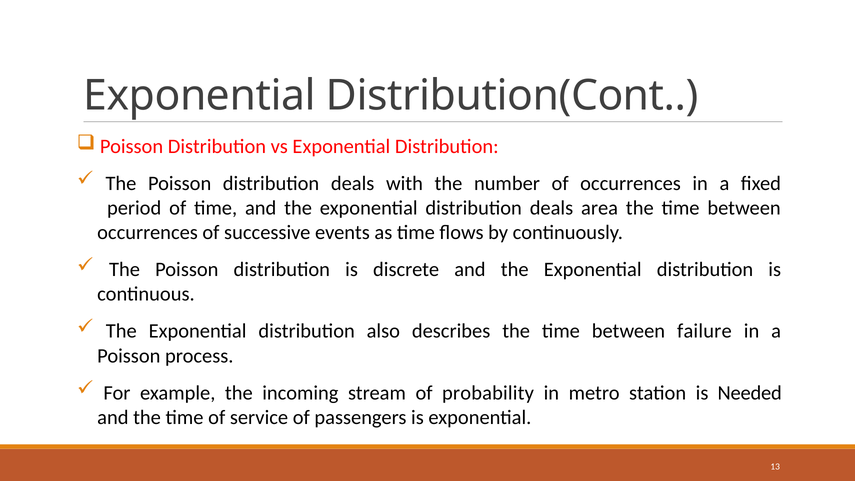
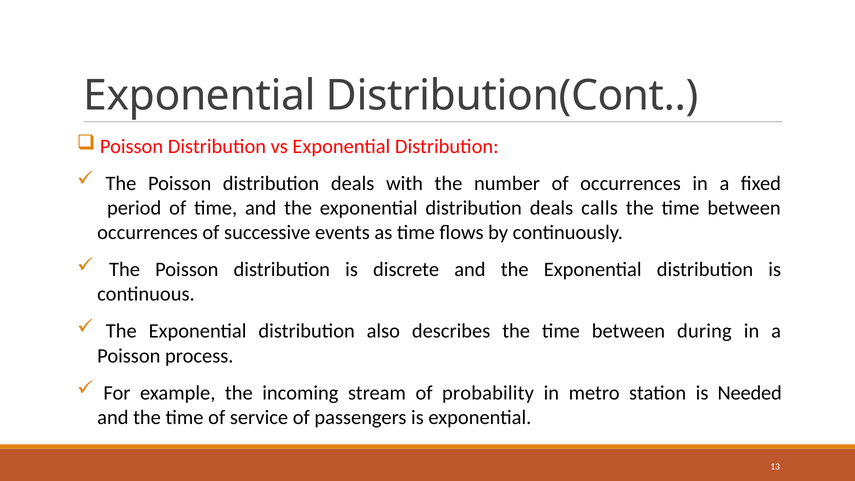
area: area -> calls (599, 208)
failure: failure -> during (704, 331)
